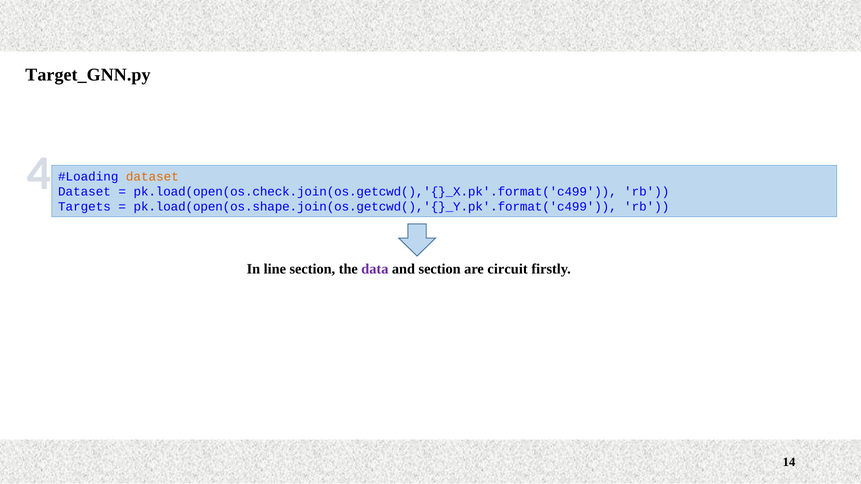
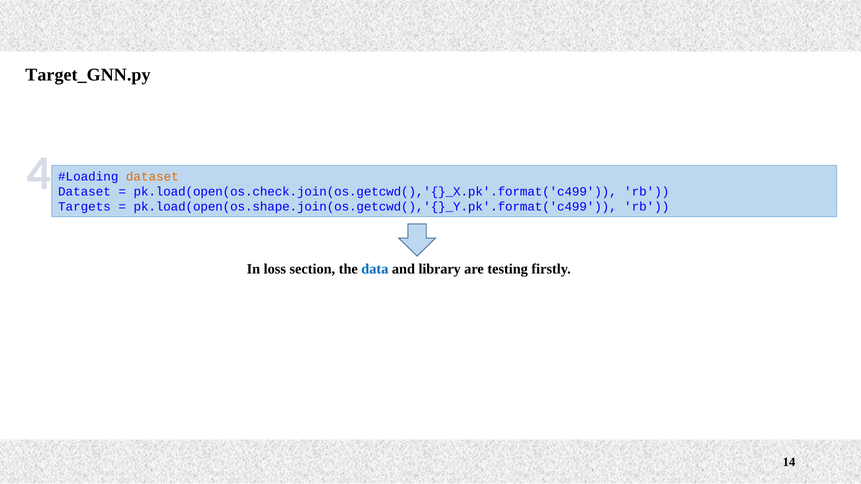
line: line -> loss (275, 269)
data colour: purple -> blue (375, 269)
and section: section -> library (440, 269)
circuit: circuit -> testing (508, 269)
